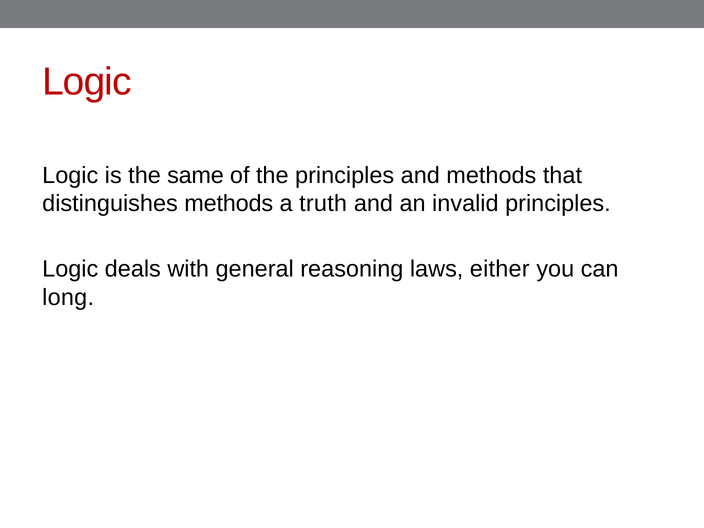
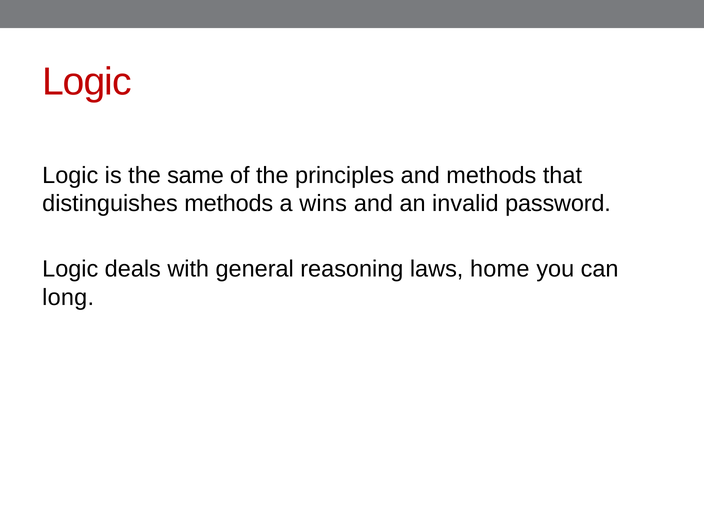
truth: truth -> wins (323, 203)
invalid principles: principles -> password (558, 203)
either: either -> home (500, 269)
